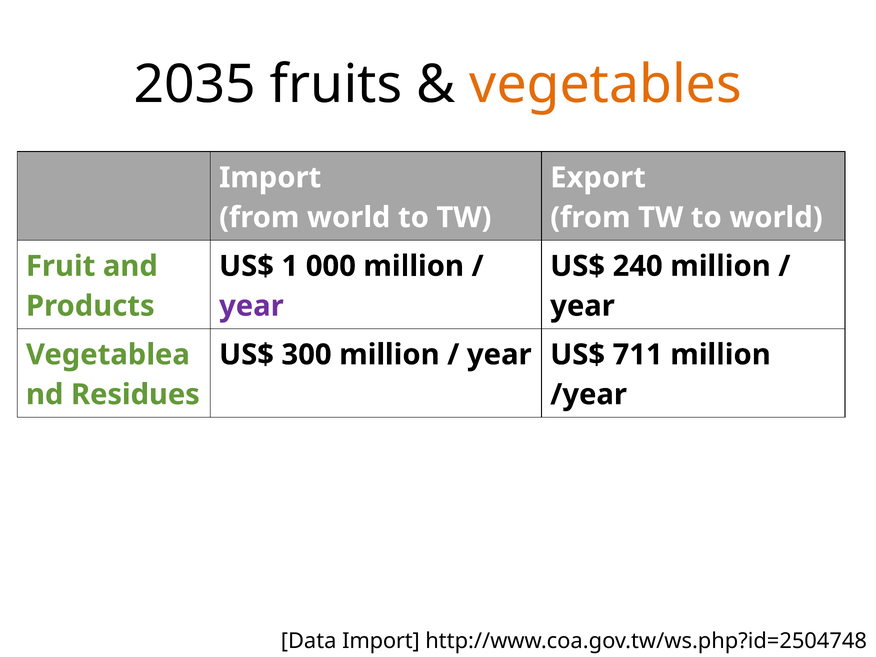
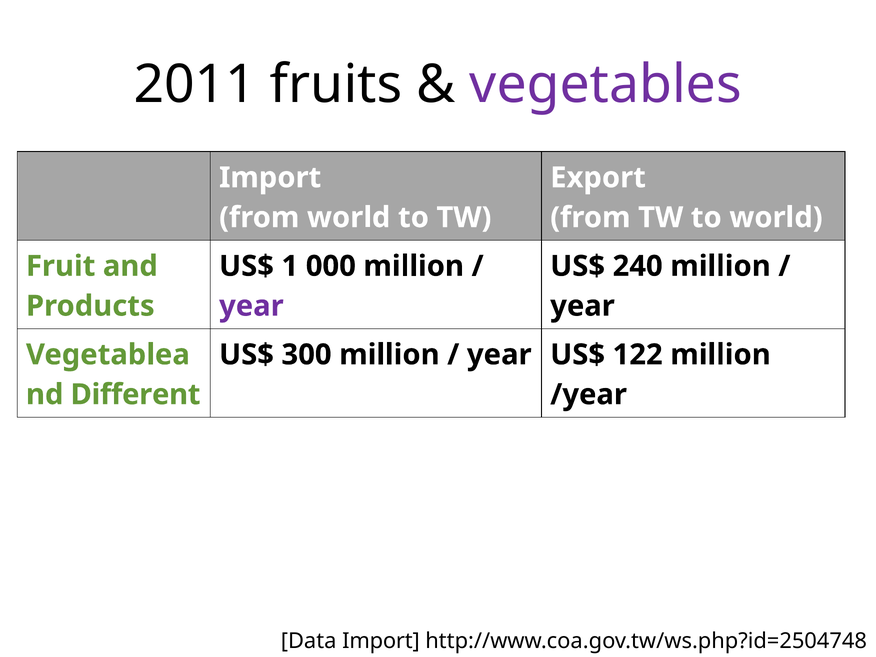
2035: 2035 -> 2011 (195, 85)
vegetables colour: orange -> purple (606, 85)
711: 711 -> 122 (638, 355)
Residues: Residues -> Different (135, 395)
